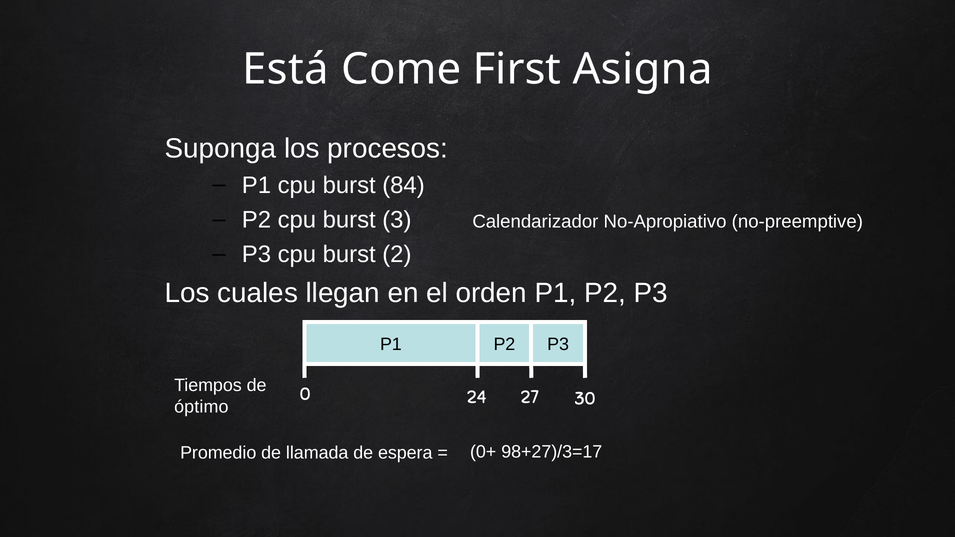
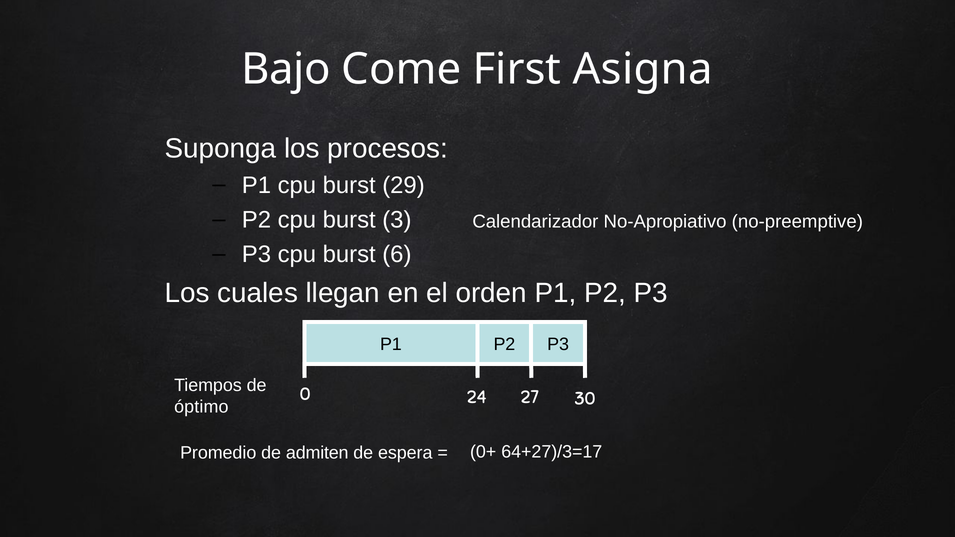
Está: Está -> Bajo (286, 69)
84: 84 -> 29 (403, 185)
2: 2 -> 6 (397, 255)
llamada: llamada -> admiten (317, 453)
98+27)/3=17: 98+27)/3=17 -> 64+27)/3=17 (552, 452)
